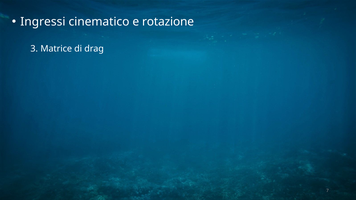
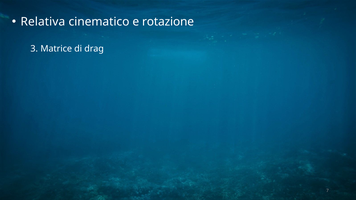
Ingressi: Ingressi -> Relativa (43, 22)
